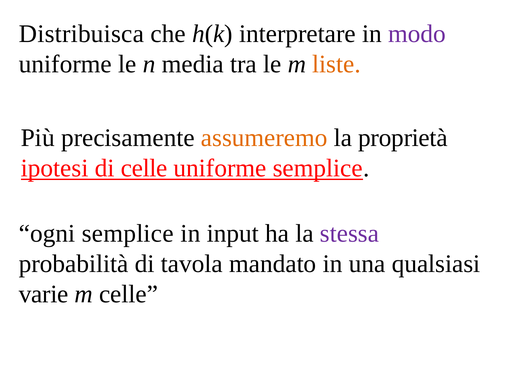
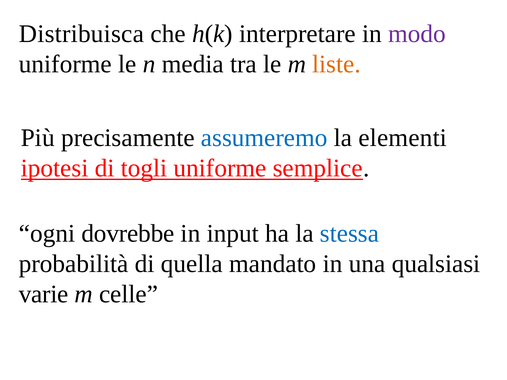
assumeremo colour: orange -> blue (264, 138)
proprietà: proprietà -> elementi (403, 138)
di celle: celle -> togli (144, 168)
ogni semplice: semplice -> dovrebbe (128, 234)
stessa colour: purple -> blue (349, 234)
tavola: tavola -> quella (192, 264)
